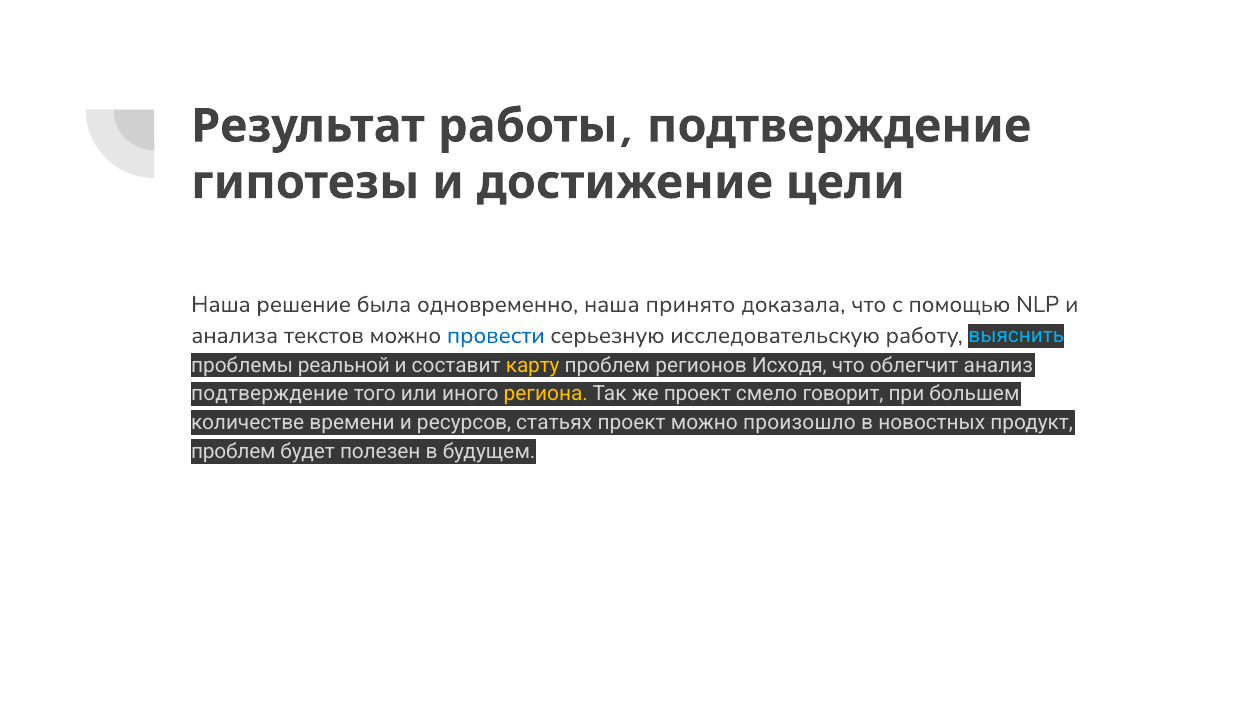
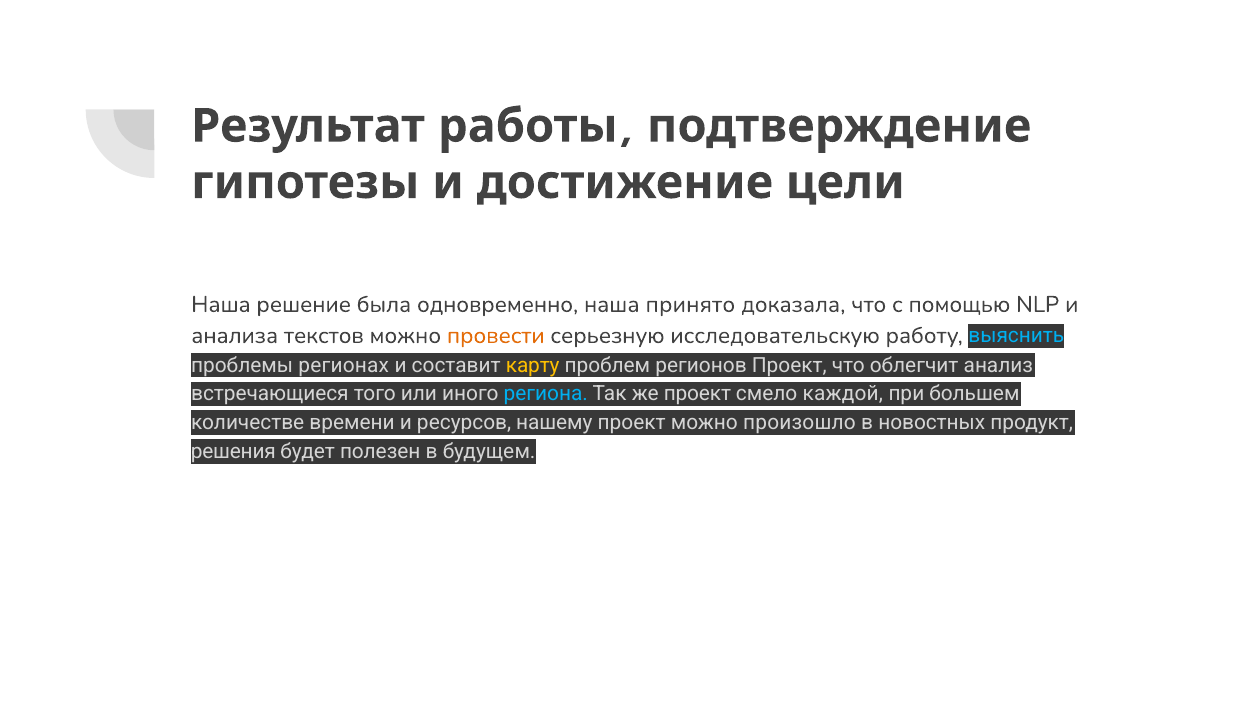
провести colour: blue -> orange (496, 335)
реальной: реальной -> регионах (344, 365)
регионов Исходя: Исходя -> Проект (789, 365)
подтверждение: подтверждение -> встречающиеся (270, 394)
региона colour: yellow -> light blue (546, 394)
говорит: говорит -> каждой (843, 394)
статьях: статьях -> нашему (554, 423)
проблем: проблем -> решения (233, 452)
